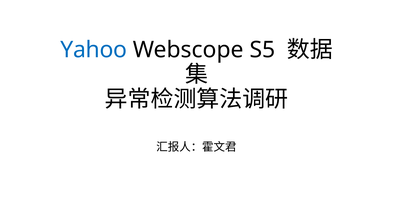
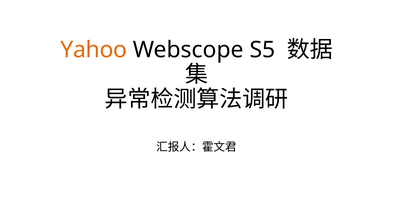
Yahoo colour: blue -> orange (94, 50)
